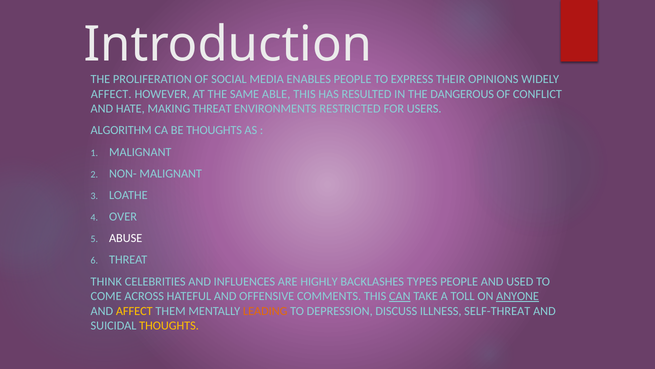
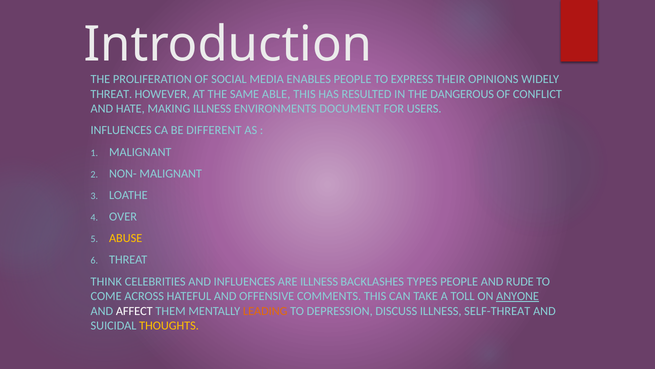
AFFECT: AFFECT -> THREAT (111, 94)
MAKING THREAT: THREAT -> ILLNESS (212, 109)
RESTRICTED: RESTRICTED -> DOCUMENT (350, 109)
ALGORITHM: ALGORITHM -> INFLUENCES (121, 130)
BE THOUGHTS: THOUGHTS -> DIFFERENT (214, 130)
ABUSE colour: white -> yellow (126, 238)
ARE HIGHLY: HIGHLY -> ILLNESS (319, 281)
USED: USED -> RUDE (520, 281)
CAN underline: present -> none (400, 296)
AFFECT colour: yellow -> white (134, 311)
